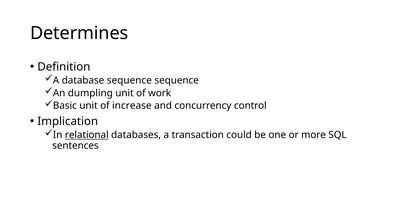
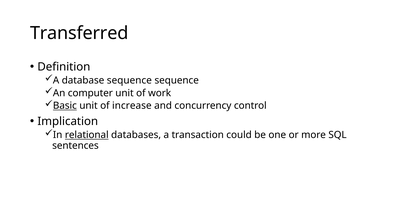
Determines: Determines -> Transferred (79, 33)
dumpling: dumpling -> computer (90, 93)
Basic underline: none -> present (65, 106)
